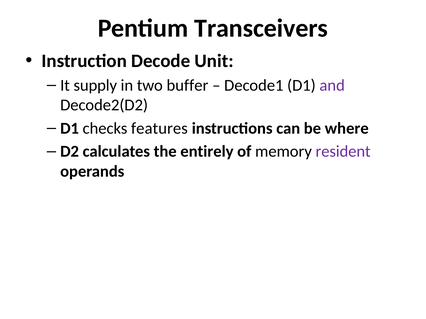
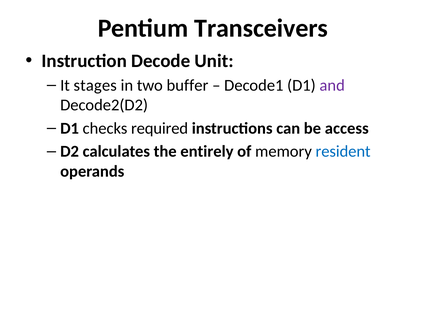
supply: supply -> stages (95, 85)
features: features -> required (160, 129)
where: where -> access (347, 129)
resident colour: purple -> blue (343, 152)
